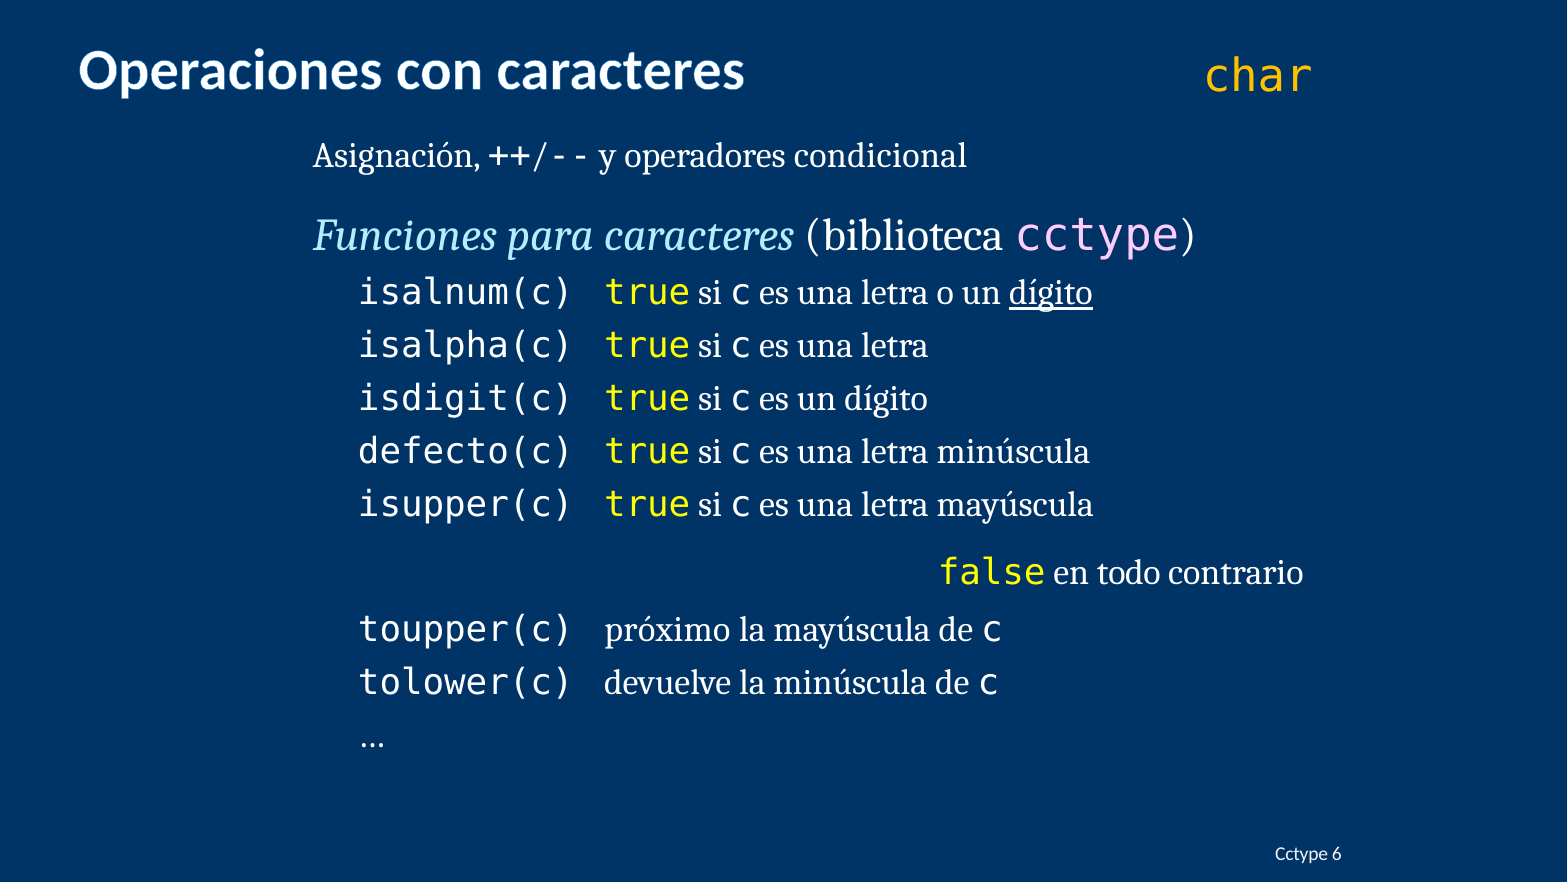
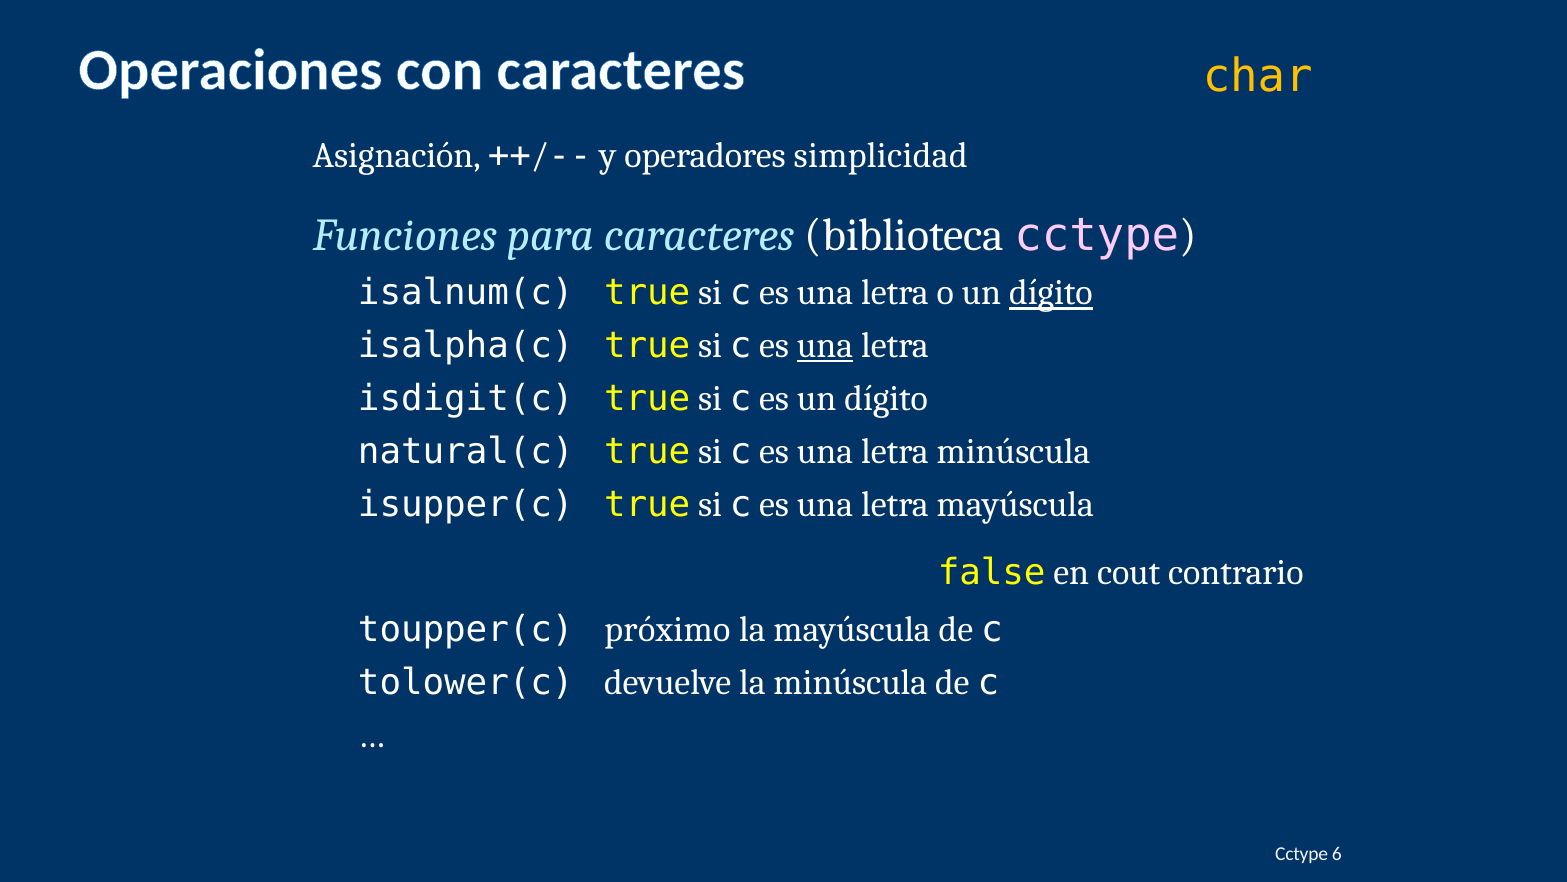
condicional: condicional -> simplicidad (881, 156)
una underline: none -> present (825, 346)
defecto(c: defecto(c -> natural(c (466, 451)
todo: todo -> cout (1129, 572)
